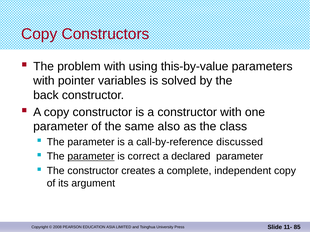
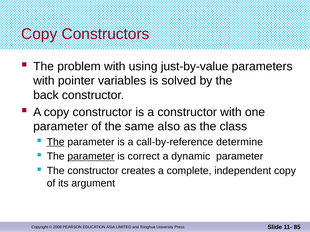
this-by-value: this-by-value -> just-by-value (195, 66)
The underline: none -> present (56, 142)
discussed: discussed -> determine (240, 142)
declared: declared -> dynamic (191, 157)
